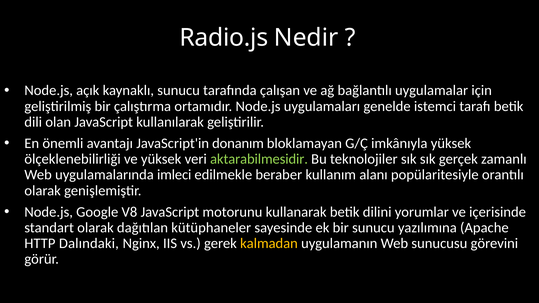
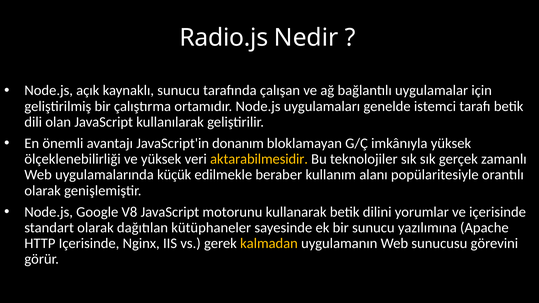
aktarabilmesidir colour: light green -> yellow (259, 159)
imleci: imleci -> küçük (174, 175)
HTTP Dalındaki: Dalındaki -> Içerisinde (89, 244)
